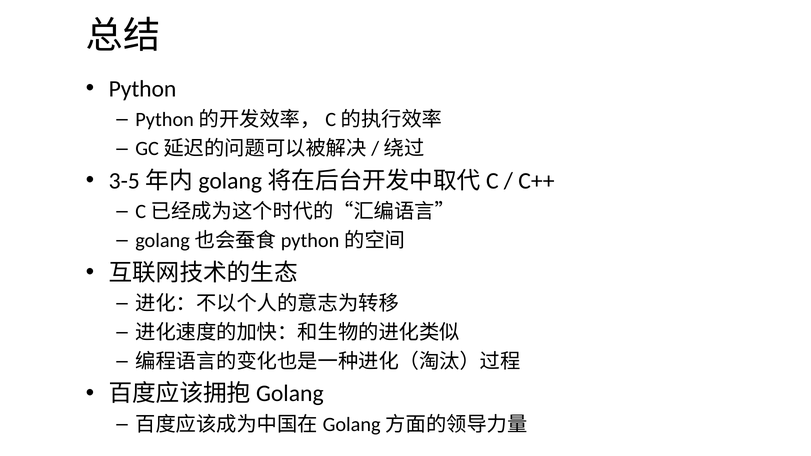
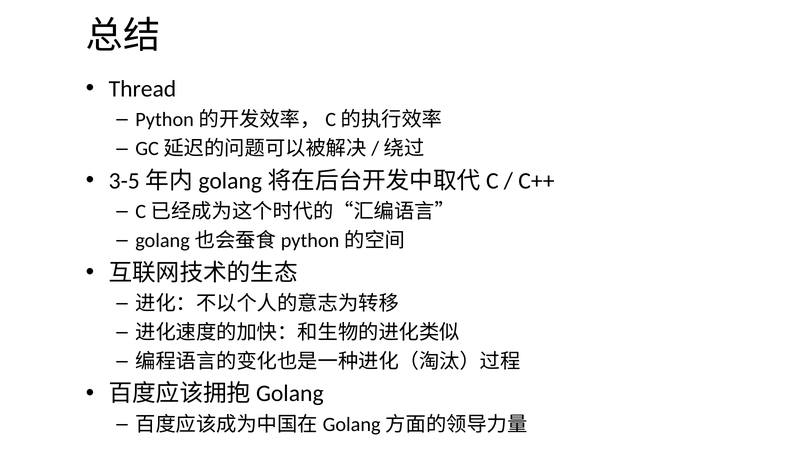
Python: Python -> Thread (142, 89)
